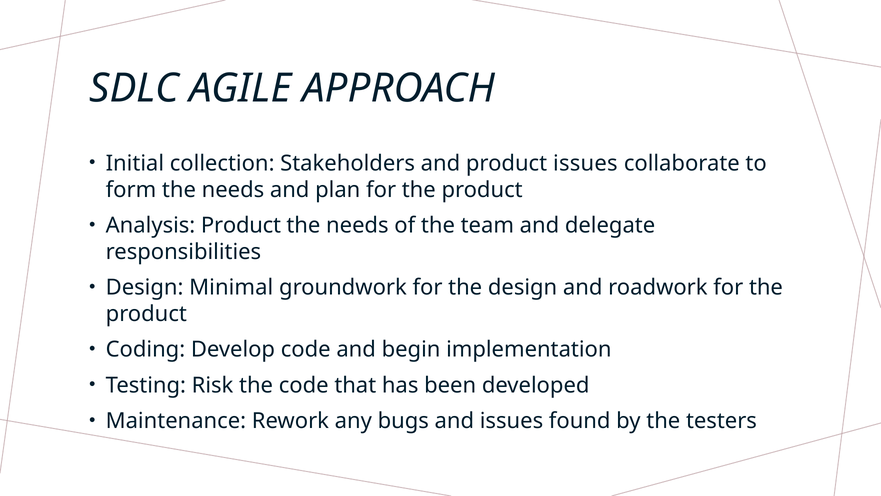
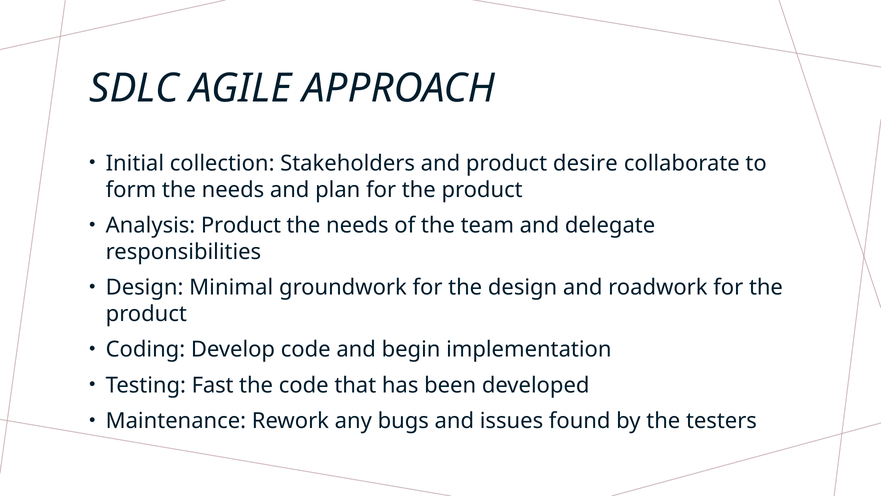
product issues: issues -> desire (585, 163)
Risk: Risk -> Fast (213, 385)
